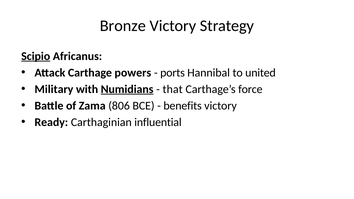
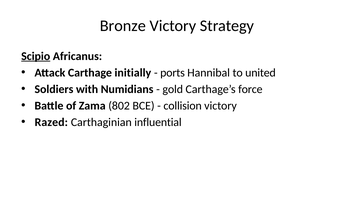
powers: powers -> initially (133, 73)
Military: Military -> Soldiers (54, 89)
Numidians underline: present -> none (127, 89)
that: that -> gold (173, 89)
806: 806 -> 802 (119, 106)
benefits: benefits -> collision (183, 106)
Ready: Ready -> Razed (51, 122)
